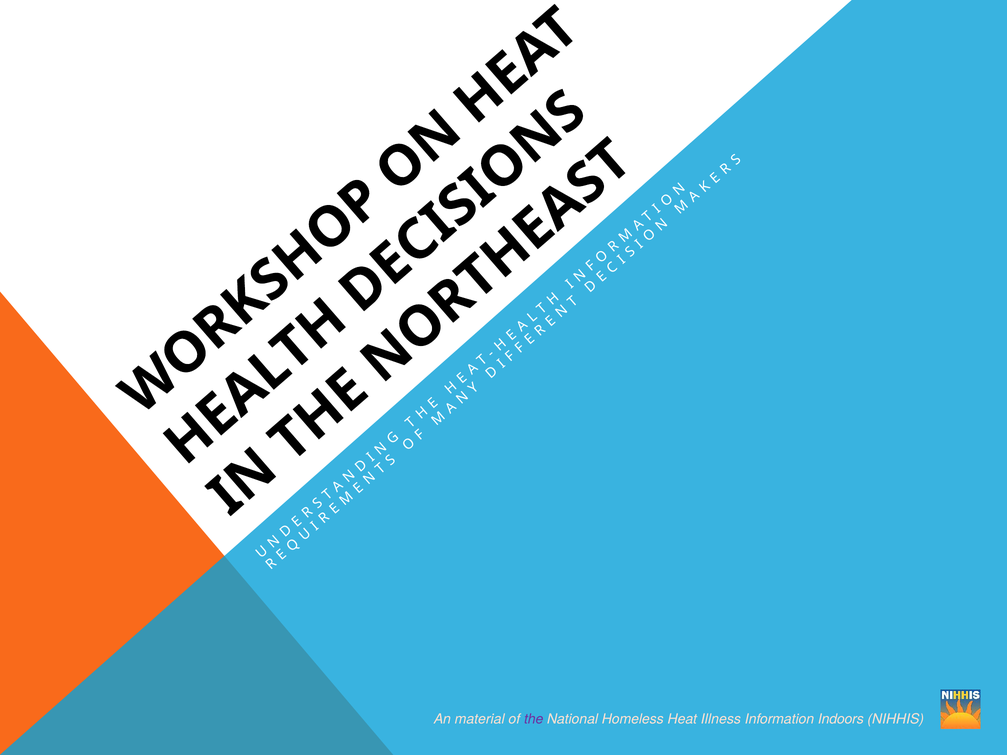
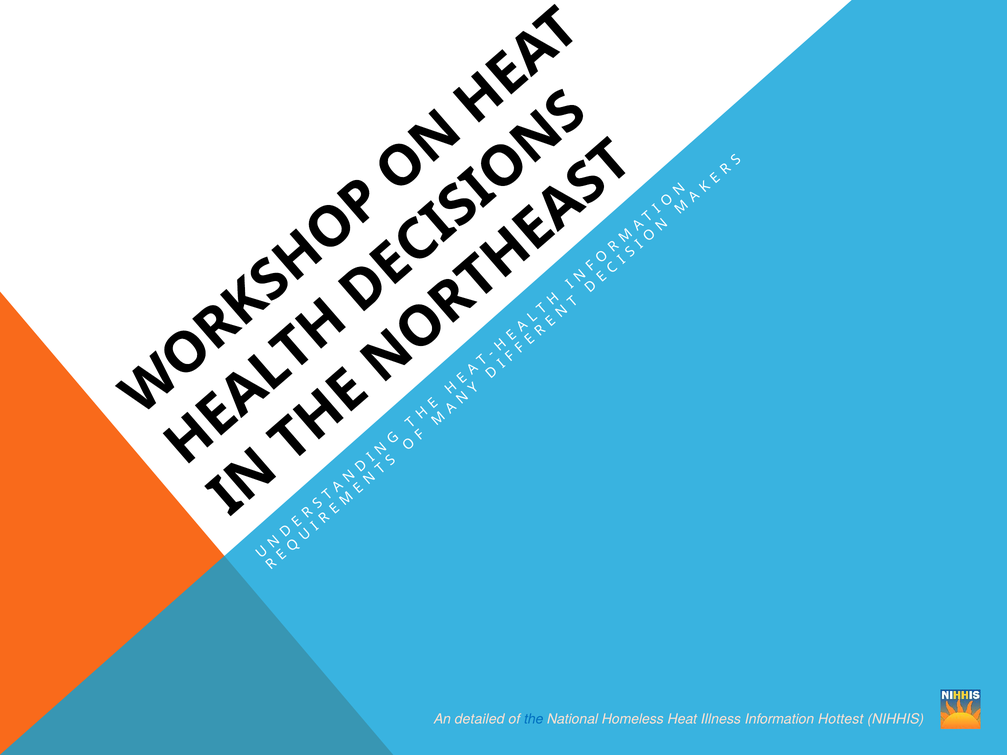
material: material -> detailed (480, 719)
the colour: purple -> blue (534, 719)
Indoors: Indoors -> Hottest (841, 719)
